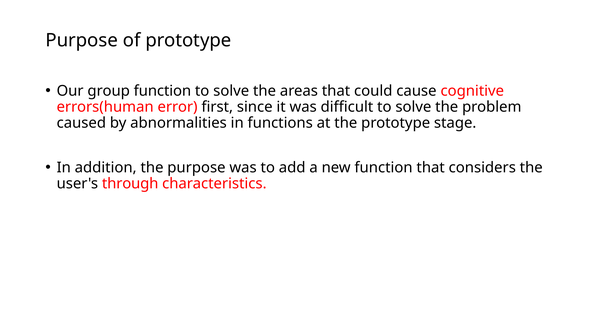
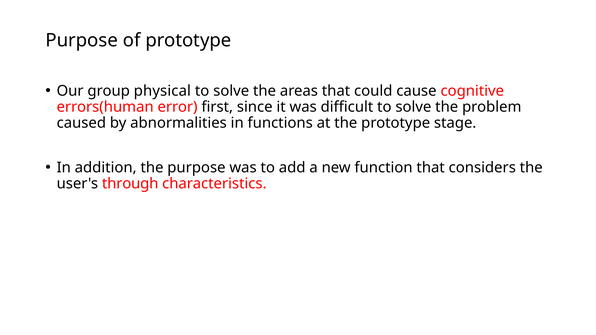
group function: function -> physical (162, 91)
